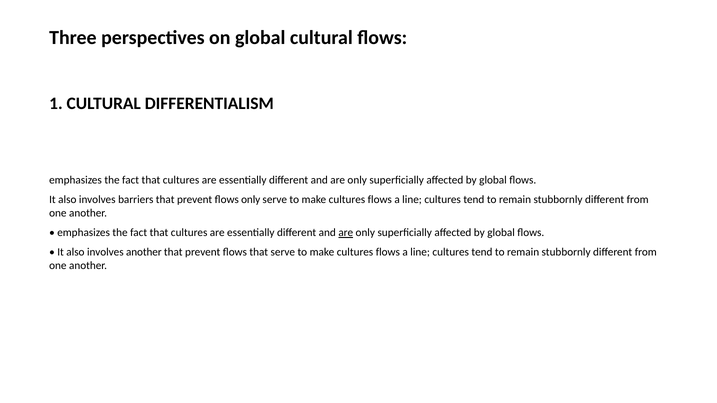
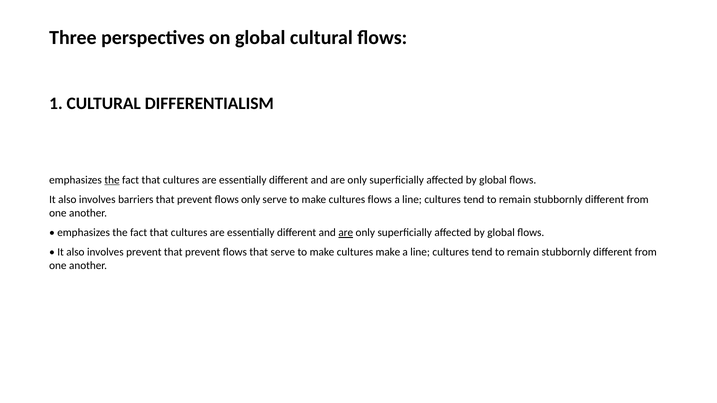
the underline: none -> present (112, 180)
involves another: another -> prevent (144, 252)
flows: flows -> make (388, 252)
